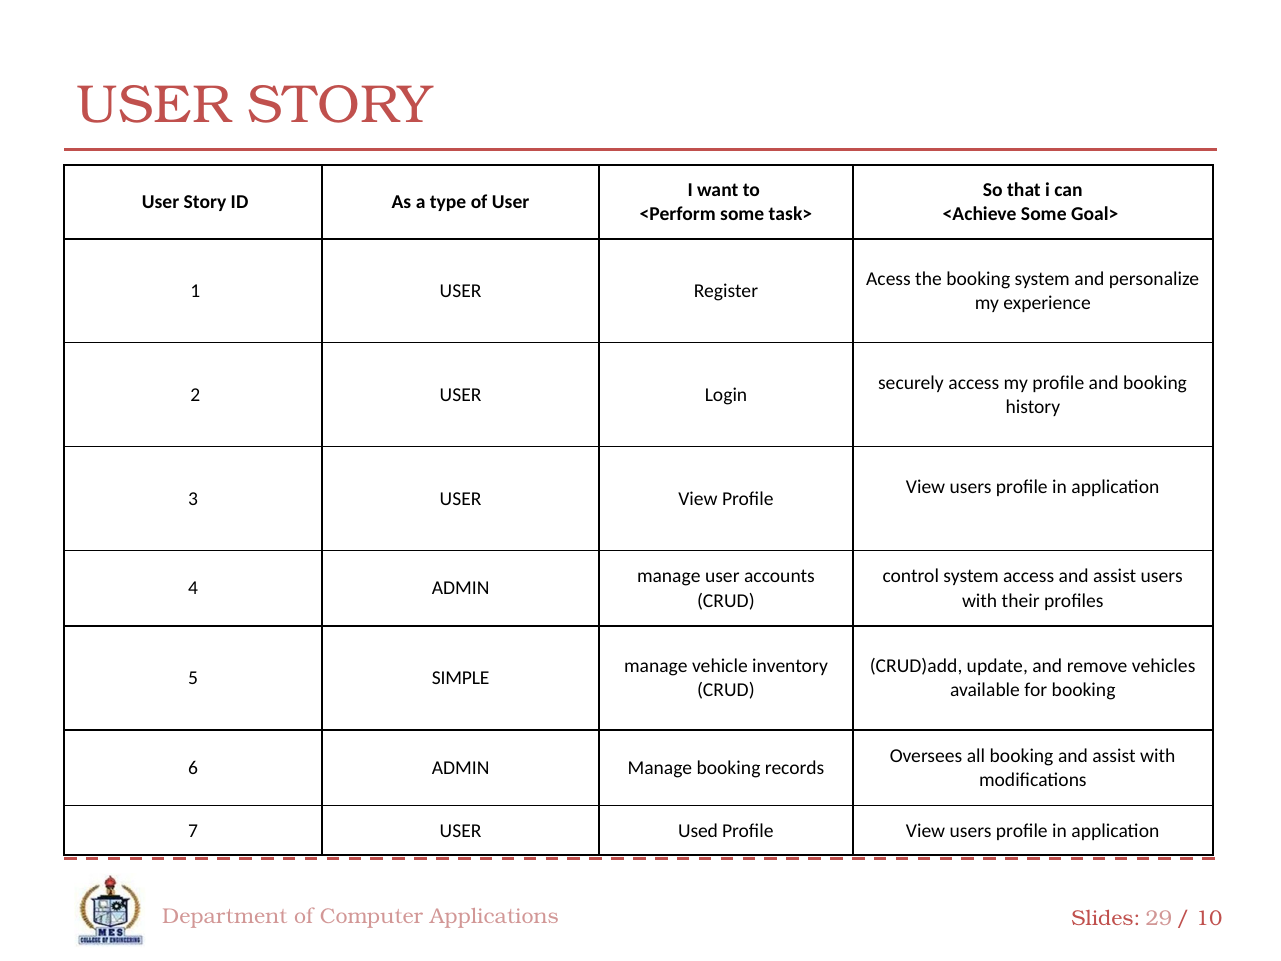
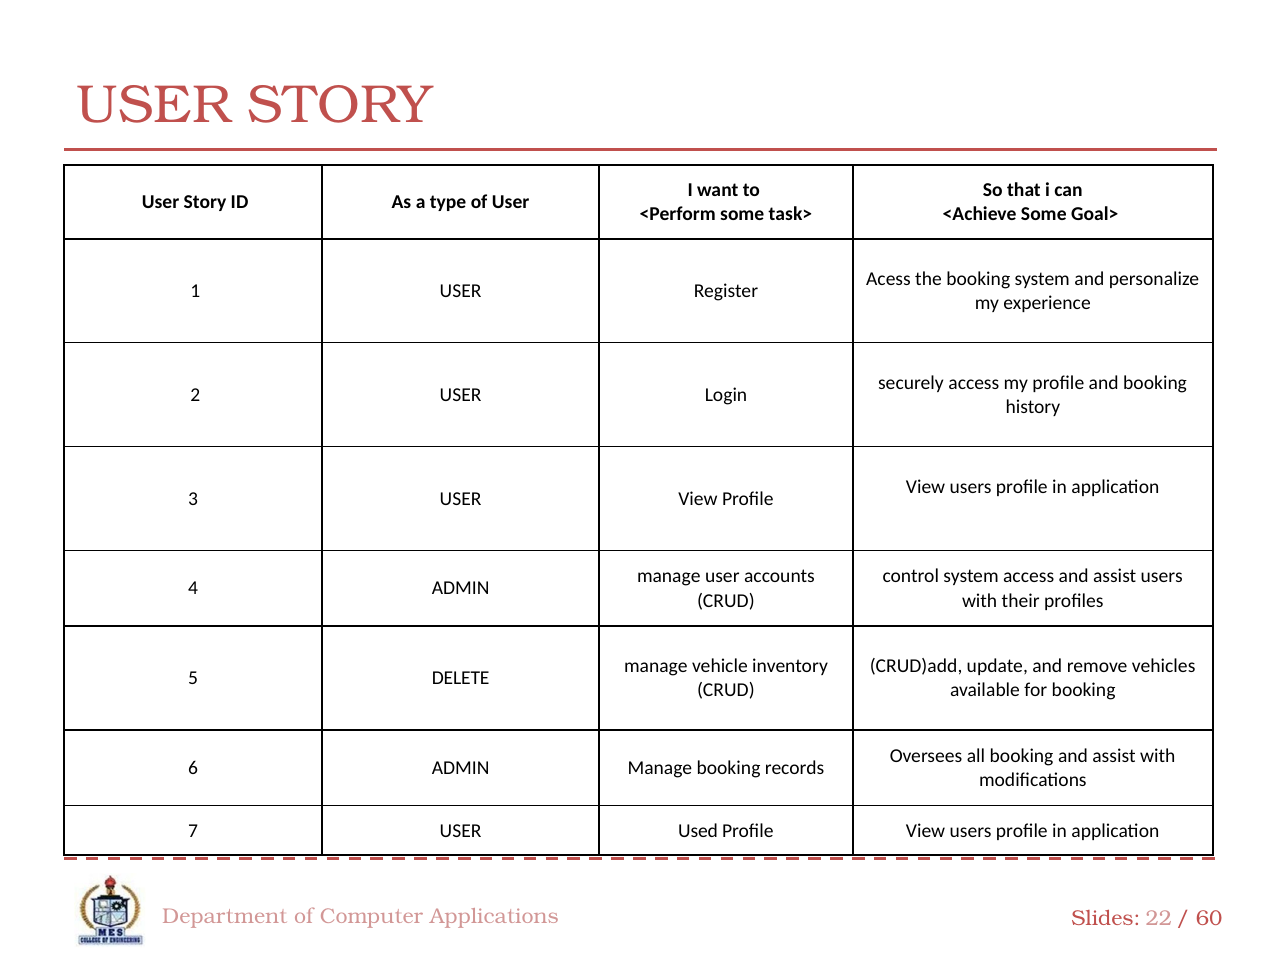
SIMPLE: SIMPLE -> DELETE (461, 678)
29: 29 -> 22 (1159, 918)
10: 10 -> 60 (1209, 919)
